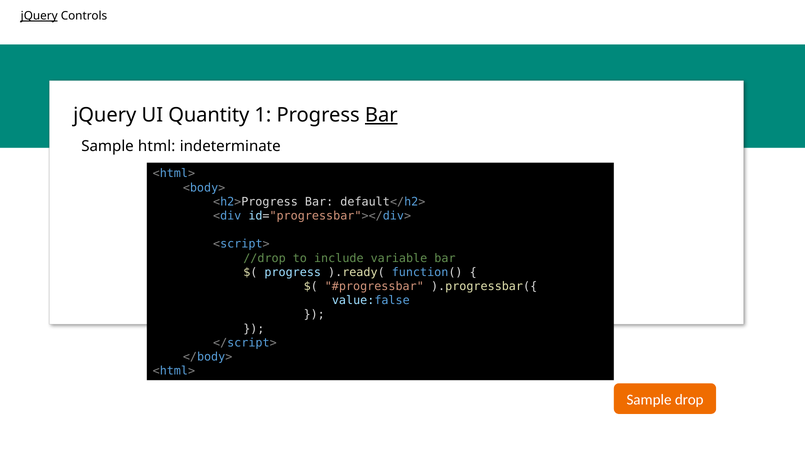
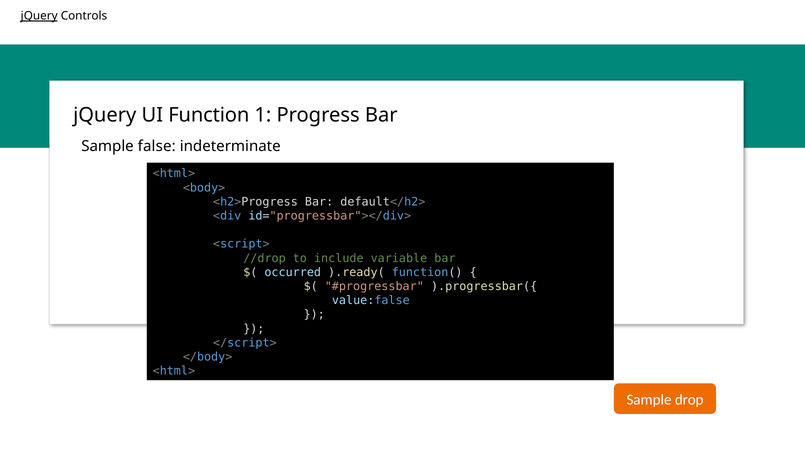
Quantity: Quantity -> Function (209, 115)
Bar underline: present -> none (381, 115)
html: html -> false (157, 146)
progress: progress -> occurred (293, 272)
